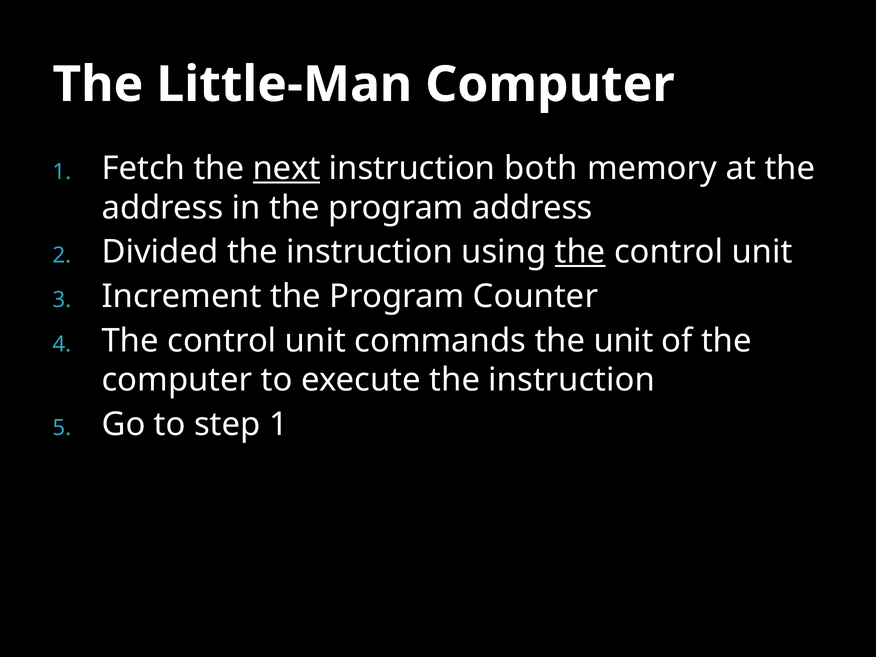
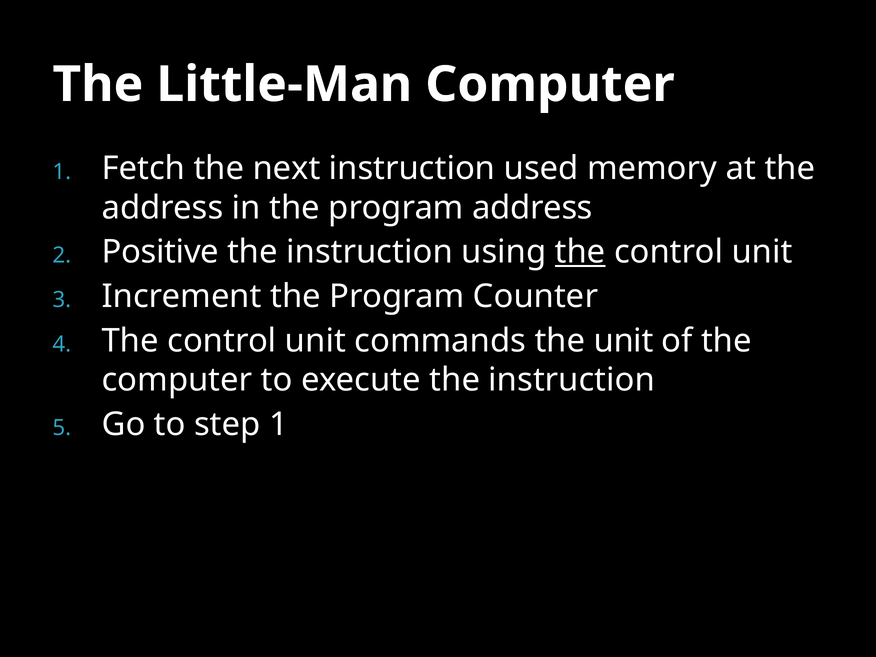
next underline: present -> none (287, 168)
both: both -> used (541, 168)
Divided: Divided -> Positive (160, 252)
